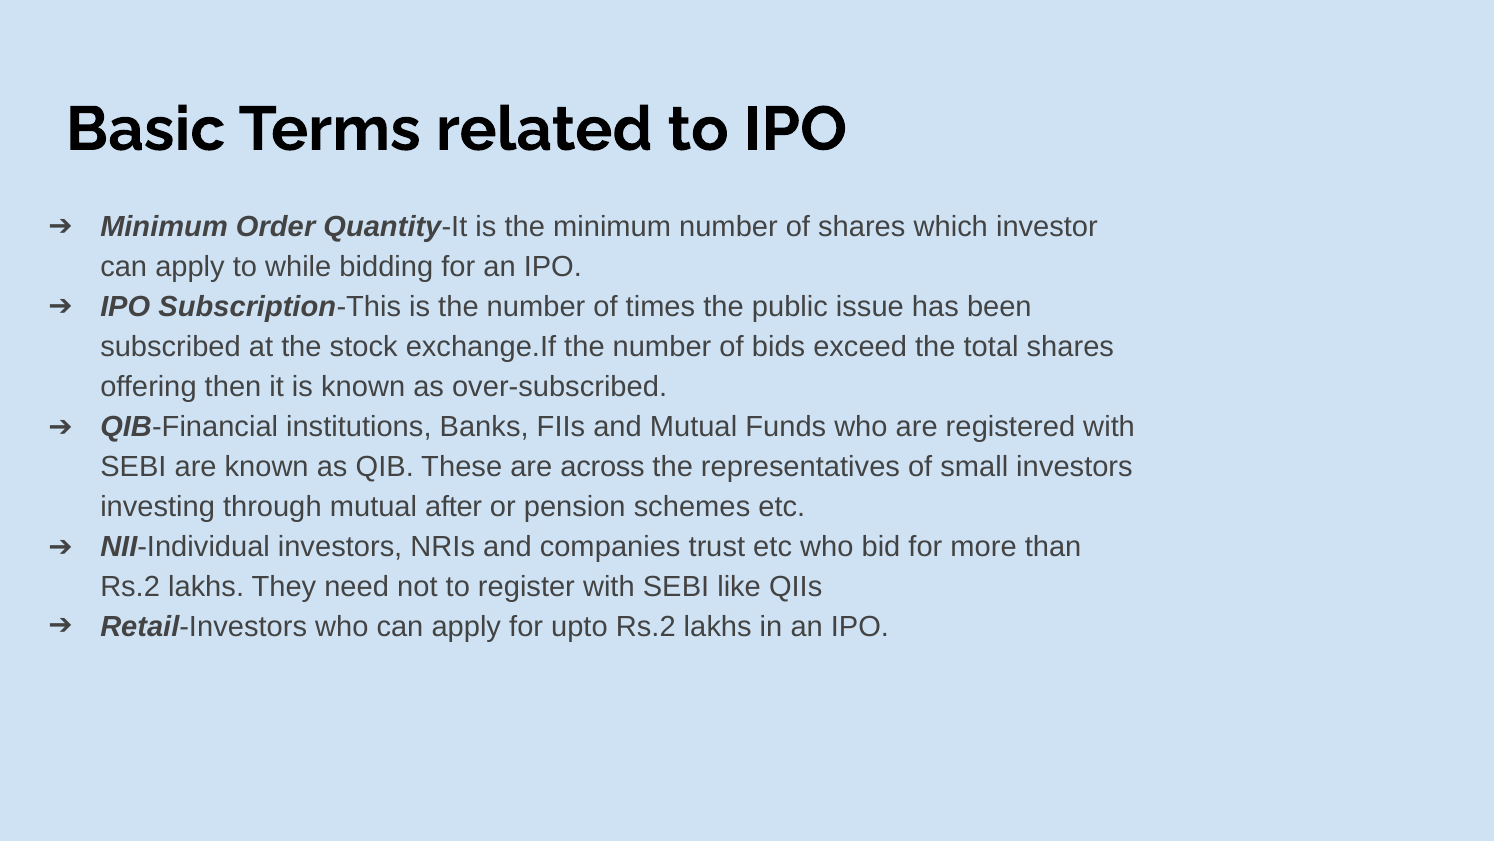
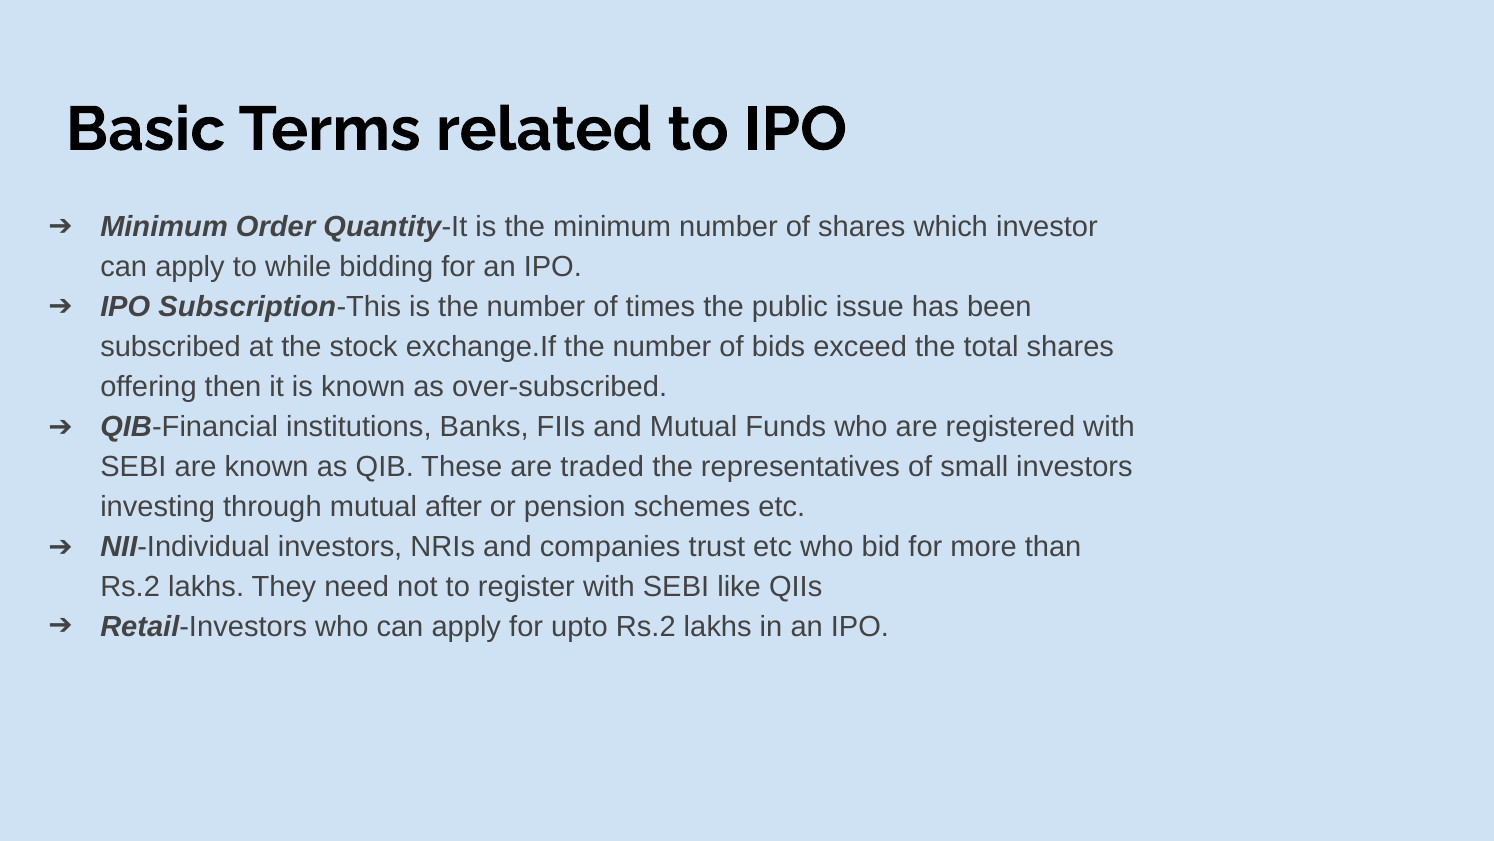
across: across -> traded (602, 467)
